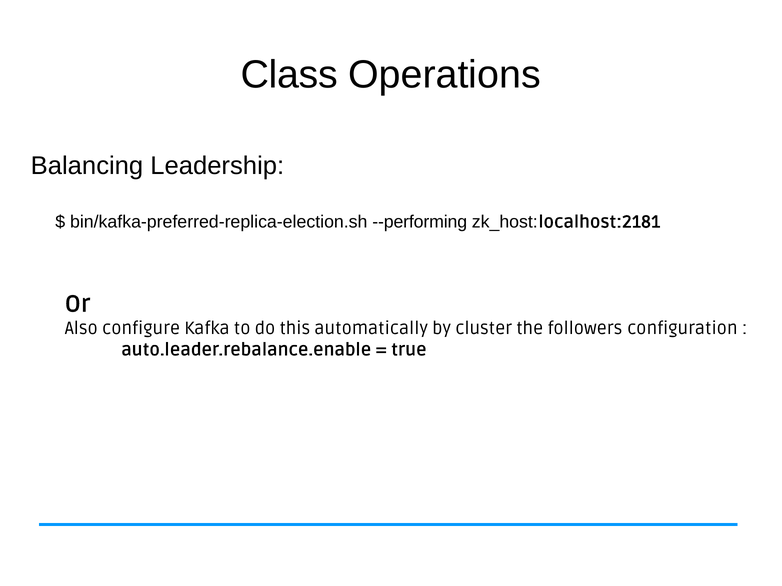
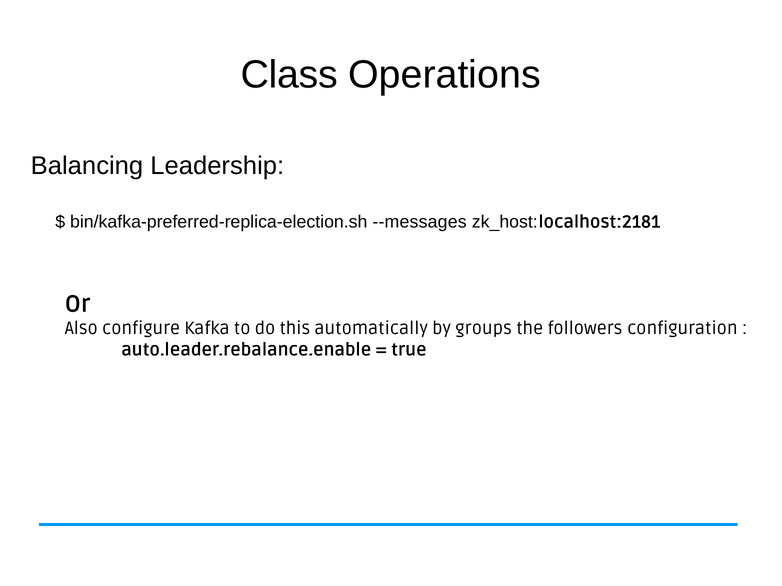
--performing: --performing -> --messages (420, 222)
cluster: cluster -> groups (484, 329)
